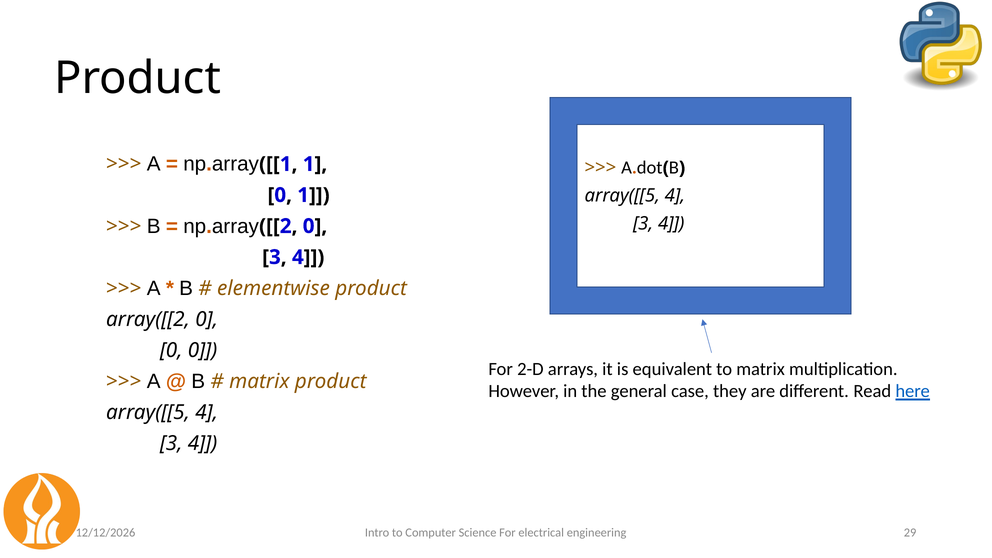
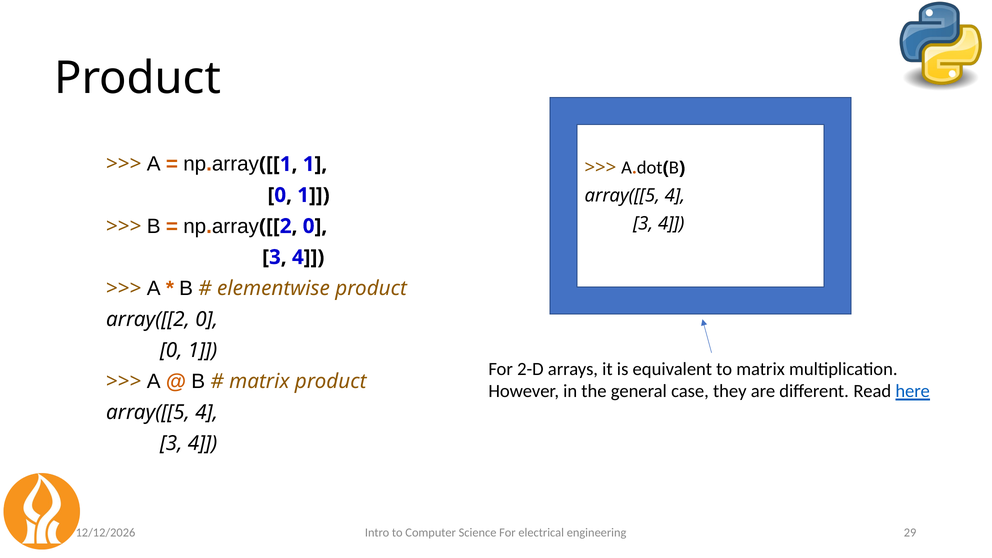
0: 0 -> 1 (203, 350)
